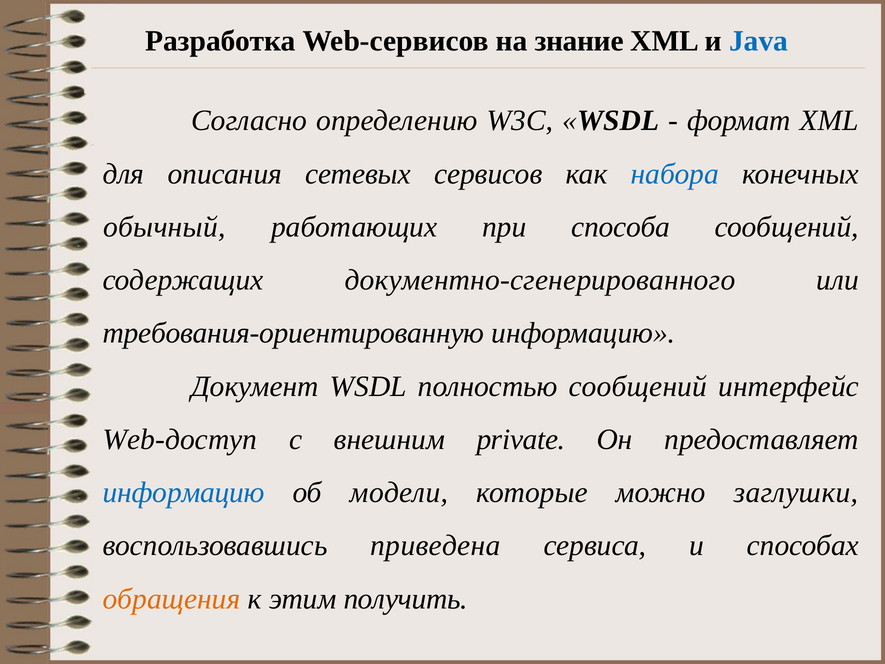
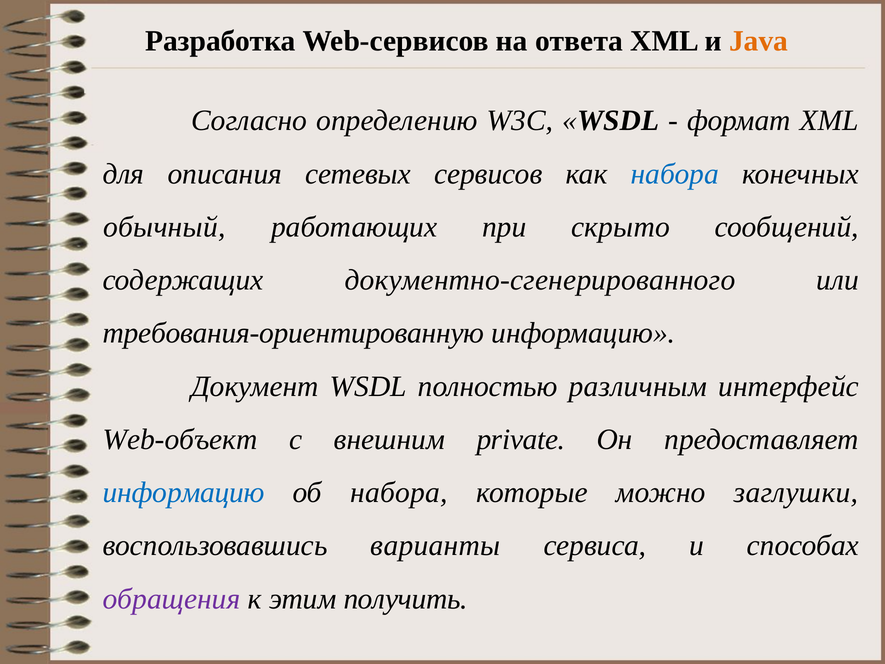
знание: знание -> ответа (579, 41)
Java colour: blue -> orange (759, 41)
способа: способа -> скрыто (620, 227)
полностью сообщений: сообщений -> различным (638, 386)
Web-доступ: Web-доступ -> Web-объект (180, 439)
об модели: модели -> набора (399, 492)
приведена: приведена -> варианты (435, 546)
обращения colour: orange -> purple (172, 599)
